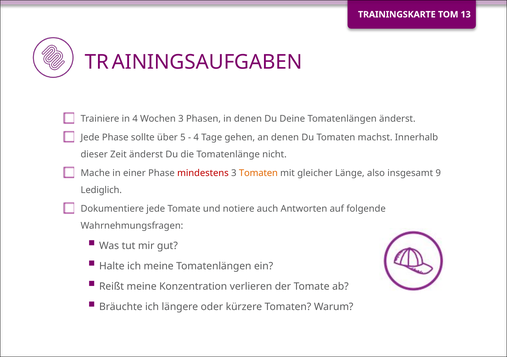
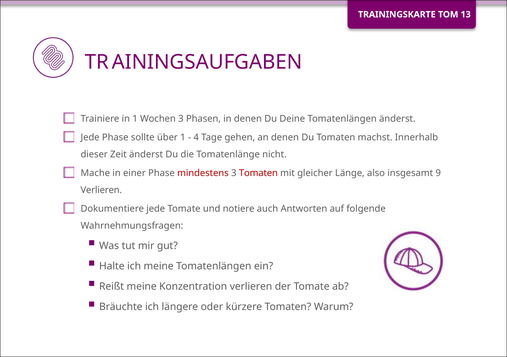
in 4: 4 -> 1 (135, 119)
über 5: 5 -> 1 (183, 138)
Tomaten colour: orange -> red (258, 173)
Lediglich: Lediglich -> Verlieren (101, 190)
